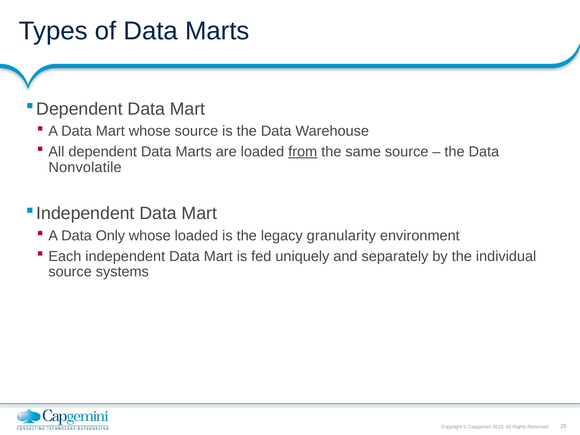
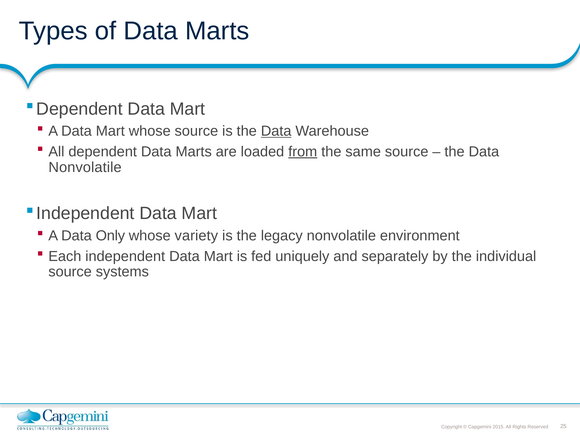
Data underline: none -> present (276, 131)
whose loaded: loaded -> variety (196, 236)
legacy granularity: granularity -> nonvolatile (341, 236)
